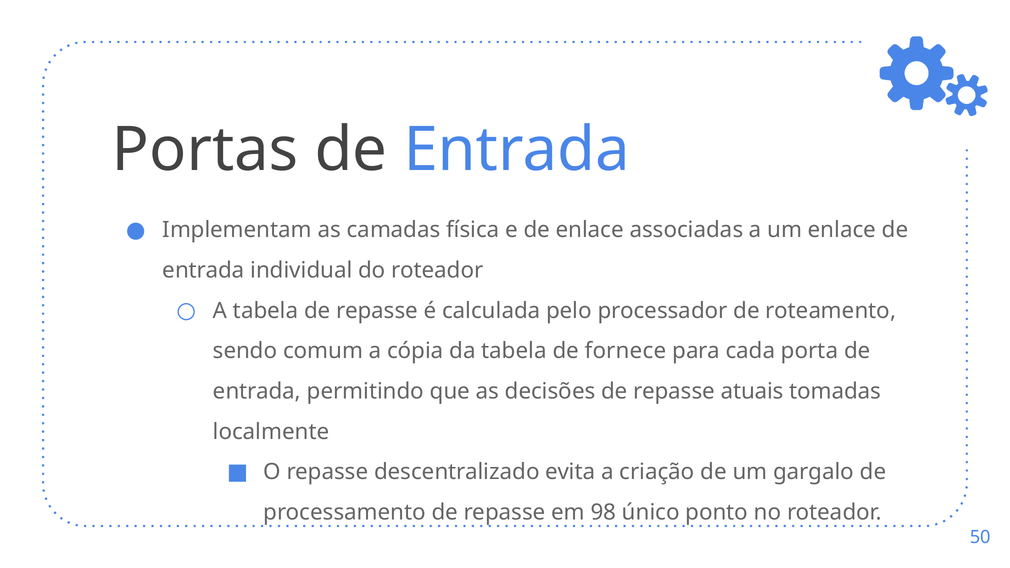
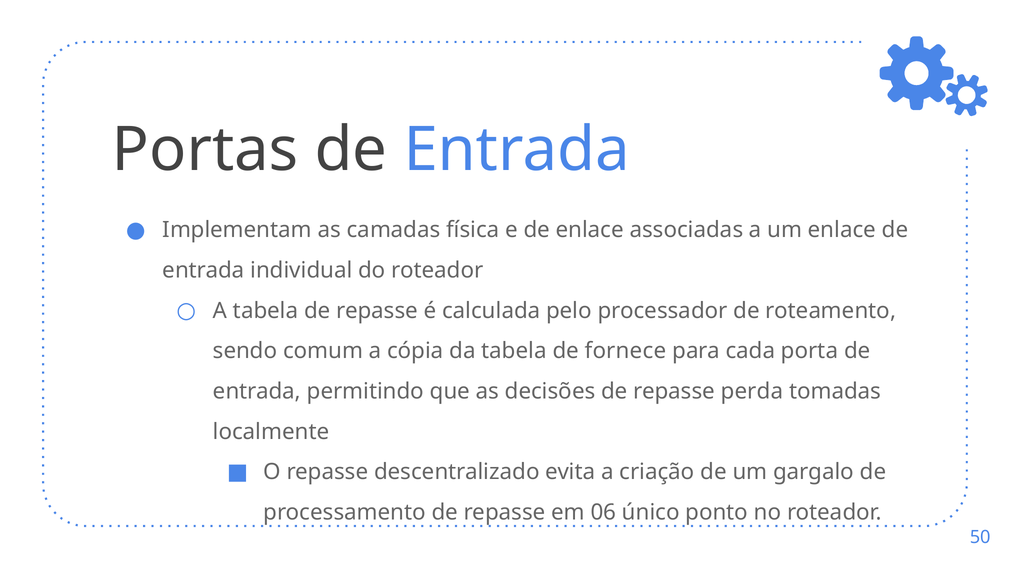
atuais: atuais -> perda (752, 391)
98: 98 -> 06 (603, 513)
